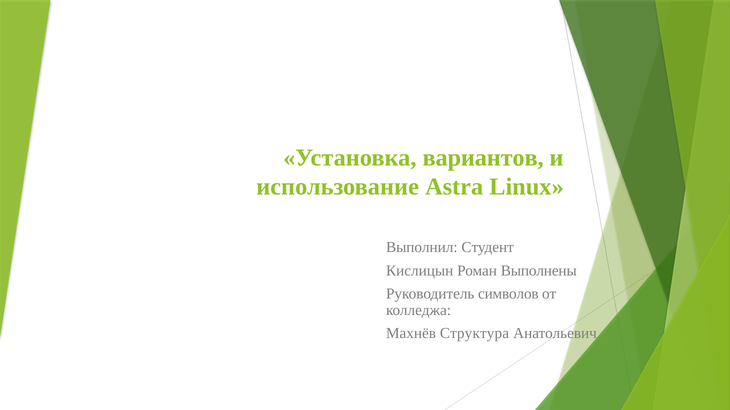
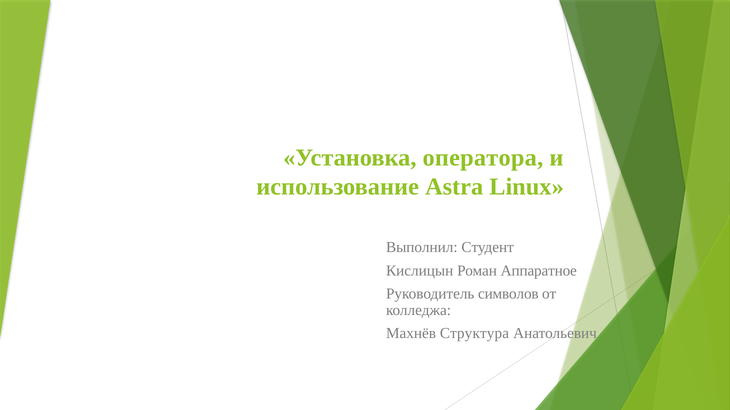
вариантов: вариантов -> оператора (483, 158)
Выполнены: Выполнены -> Аппаратное (539, 271)
